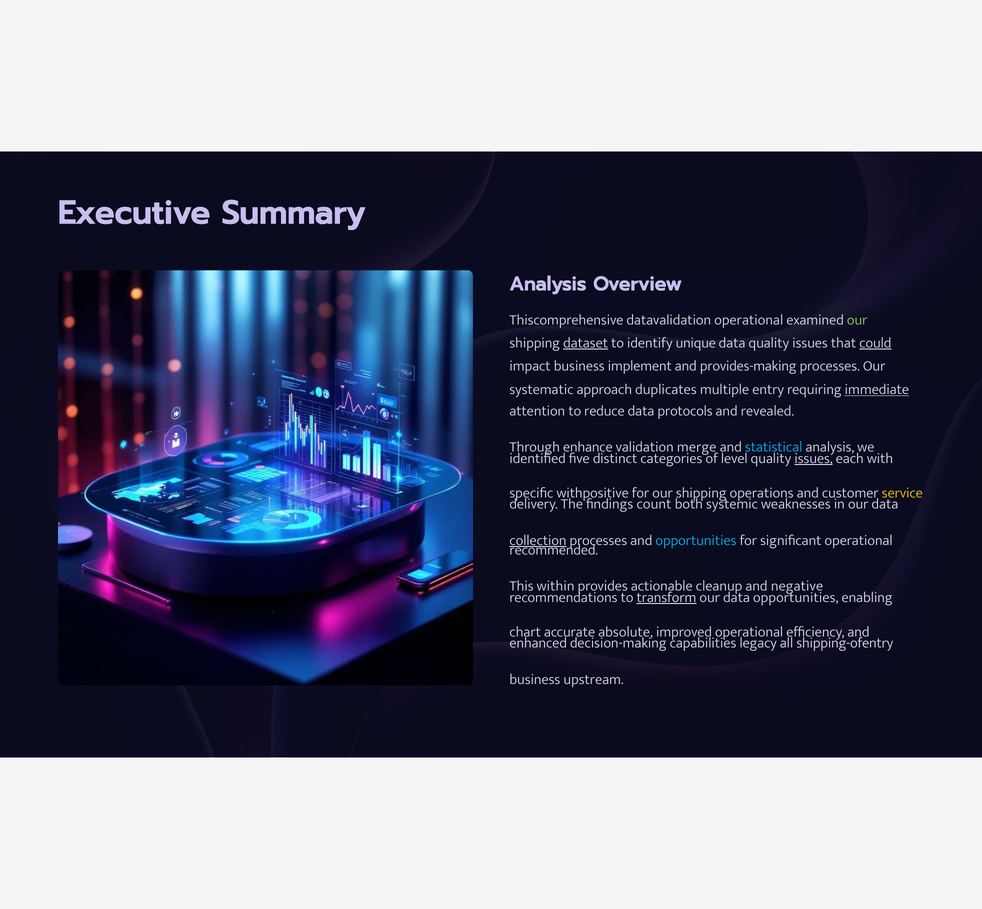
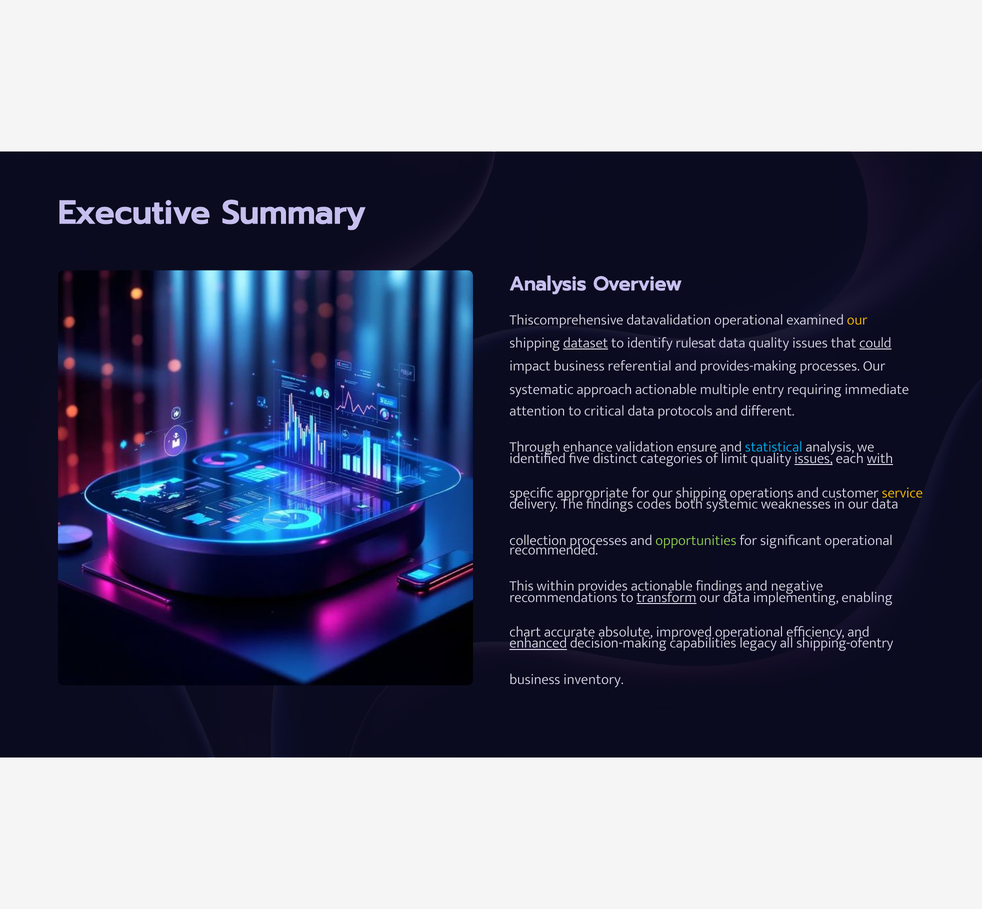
our colour: light green -> yellow (857, 320)
unique: unique -> rulesat (696, 343)
implement: implement -> referential (640, 366)
approach duplicates: duplicates -> actionable (666, 389)
immediate underline: present -> none (877, 389)
reduce: reduce -> critical (604, 411)
revealed: revealed -> different (767, 411)
merge: merge -> ensure (697, 447)
level: level -> limit (734, 458)
with underline: none -> present (880, 458)
withpositive: withpositive -> appropriate (593, 493)
count: count -> codes (654, 504)
collection underline: present -> none (538, 540)
opportunities colour: light blue -> light green (696, 540)
actionable cleanup: cleanup -> findings (719, 586)
data opportunities: opportunities -> implementing (796, 597)
enhanced underline: none -> present (538, 643)
upstream: upstream -> inventory (593, 679)
